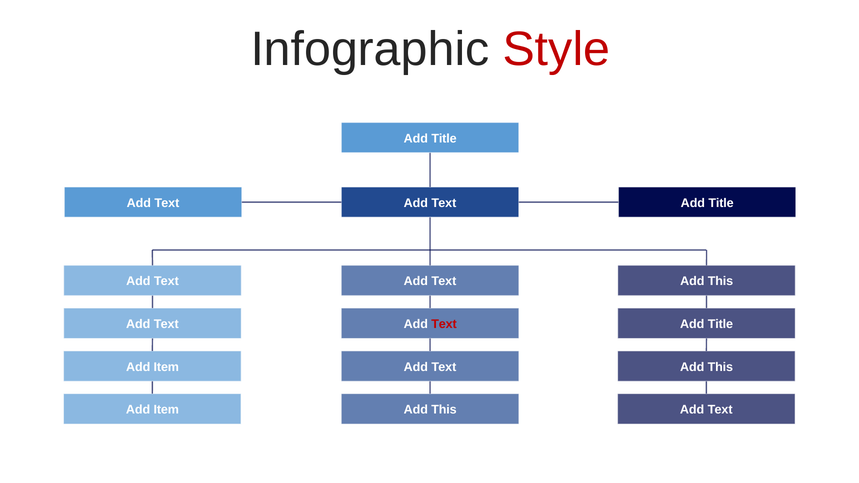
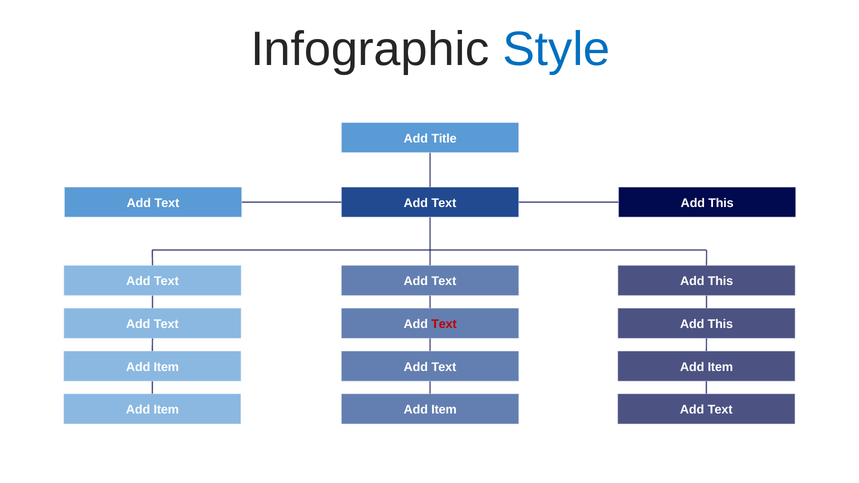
Style colour: red -> blue (556, 49)
Title: Title -> This (721, 203)
Title: Title -> This (720, 324)
This: This -> Item (720, 367)
This: This -> Item (444, 410)
